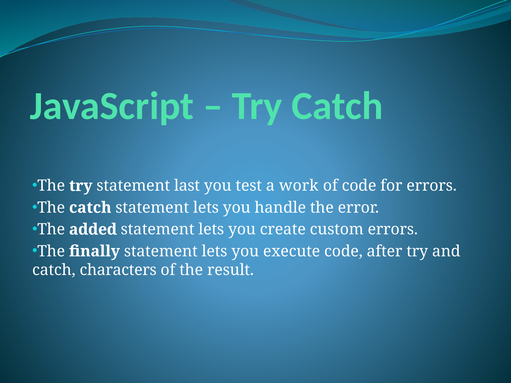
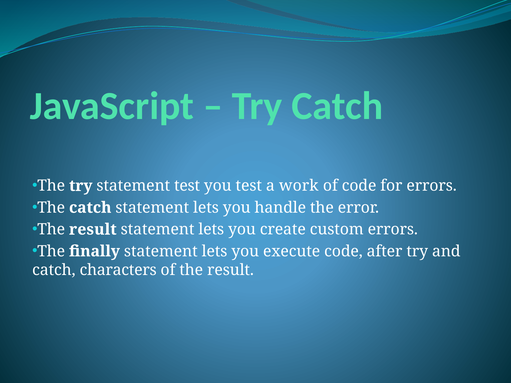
statement last: last -> test (187, 186)
added: added -> result (93, 230)
